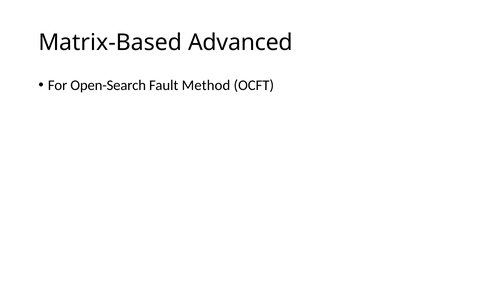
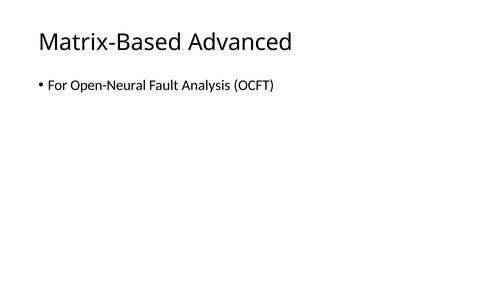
Open-Search: Open-Search -> Open-Neural (108, 85)
Method: Method -> Analysis (206, 85)
